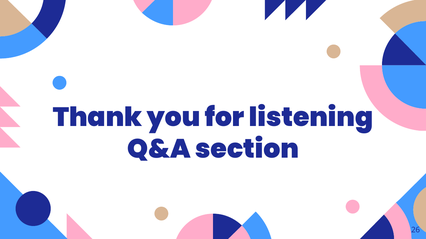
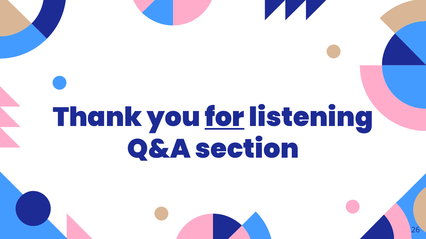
for underline: none -> present (225, 118)
